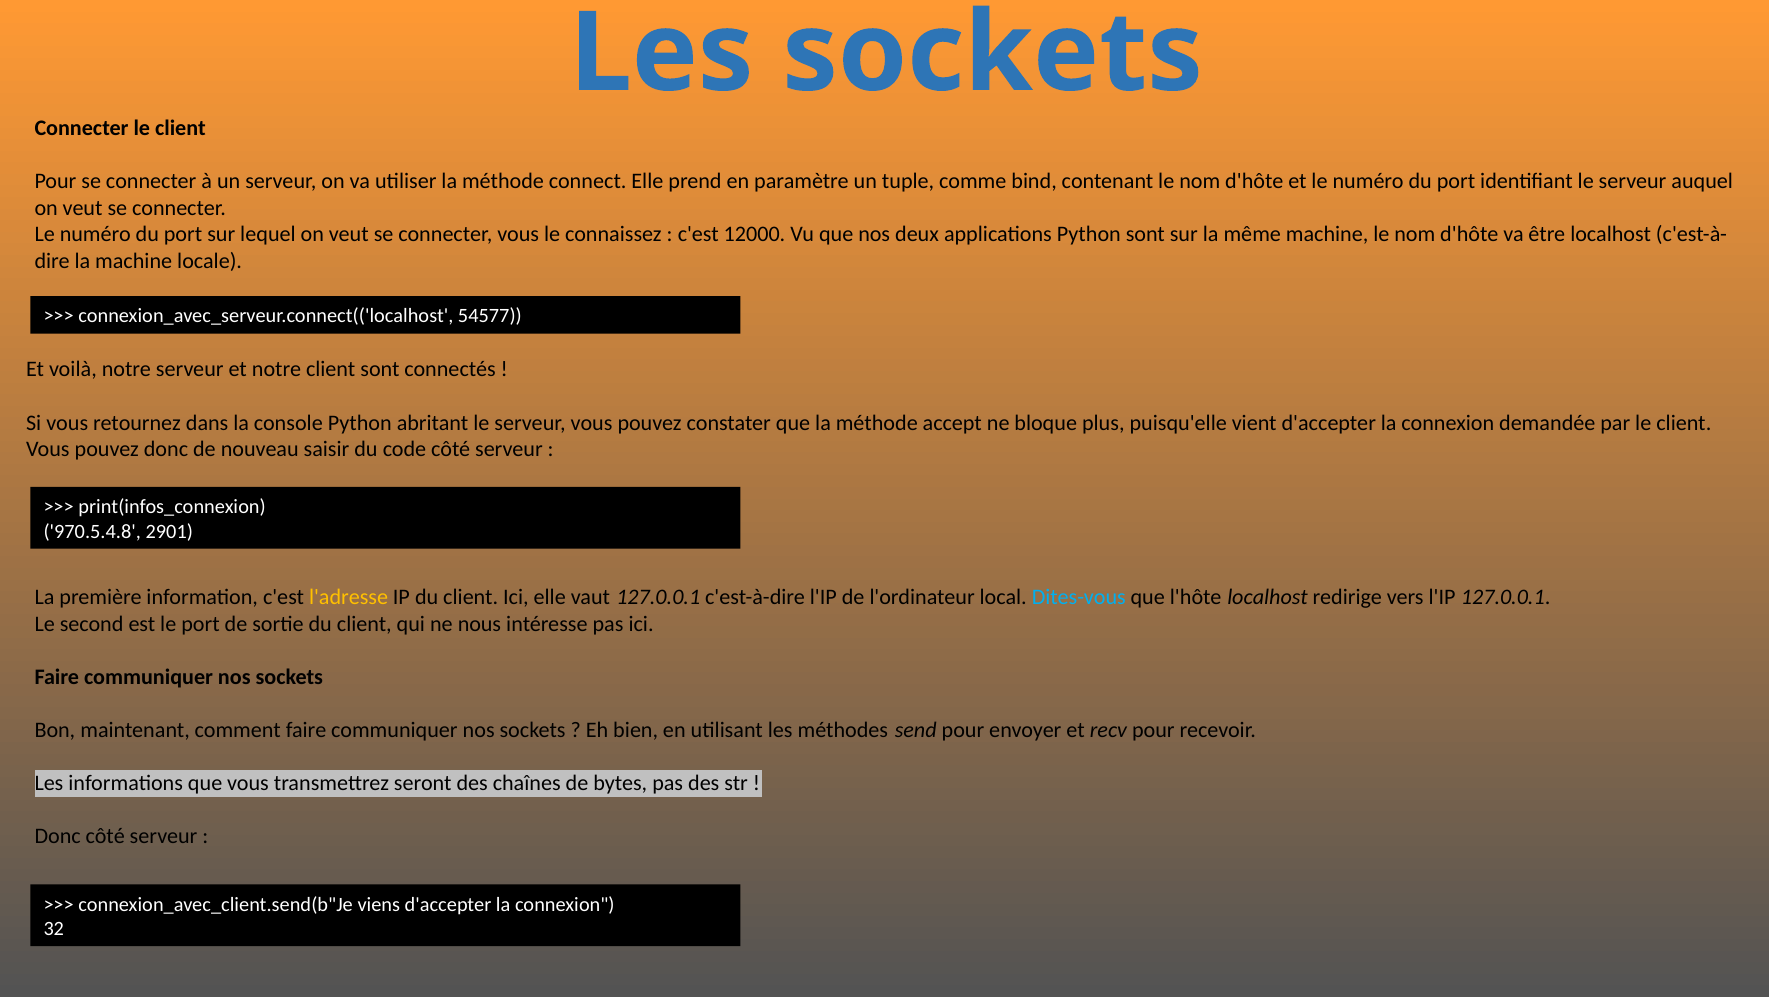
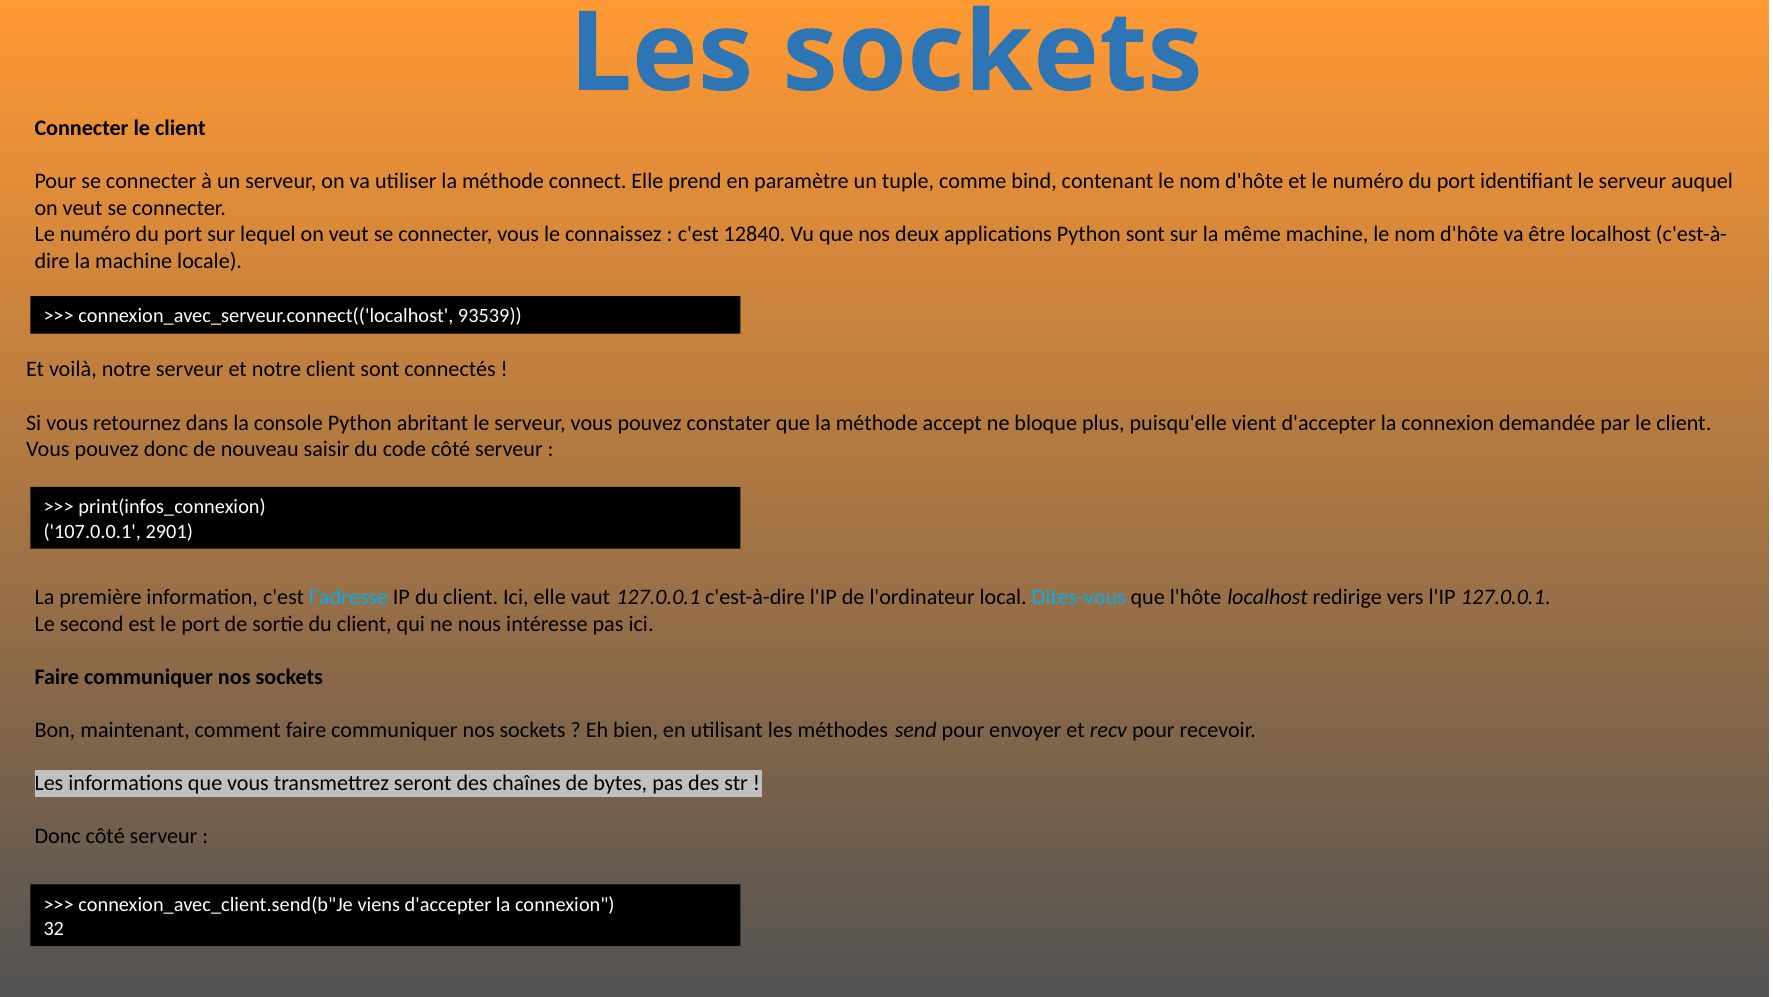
12000: 12000 -> 12840 (755, 234)
54577: 54577 -> 93539 (490, 316)
970.5.4.8: 970.5.4.8 -> 107.0.0.1 (92, 532)
l'adresse colour: yellow -> light blue (349, 597)
